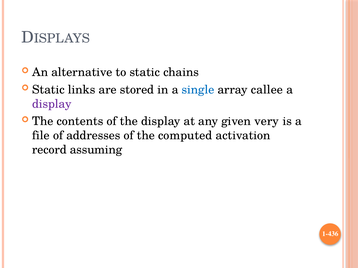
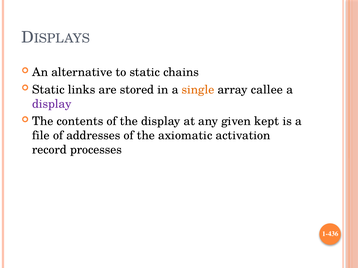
single colour: blue -> orange (198, 90)
very: very -> kept (267, 121)
computed: computed -> axiomatic (185, 136)
assuming: assuming -> processes (96, 150)
